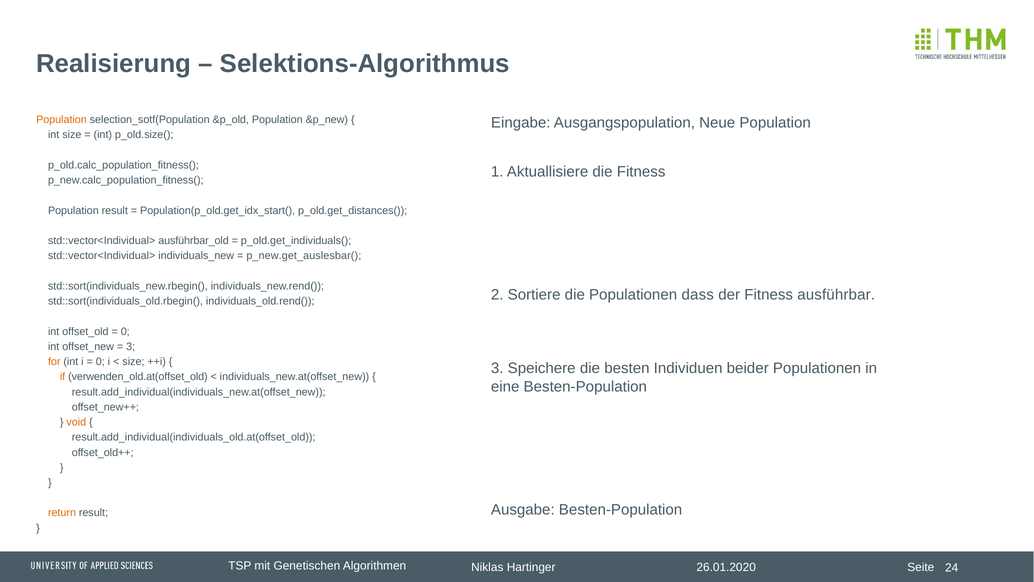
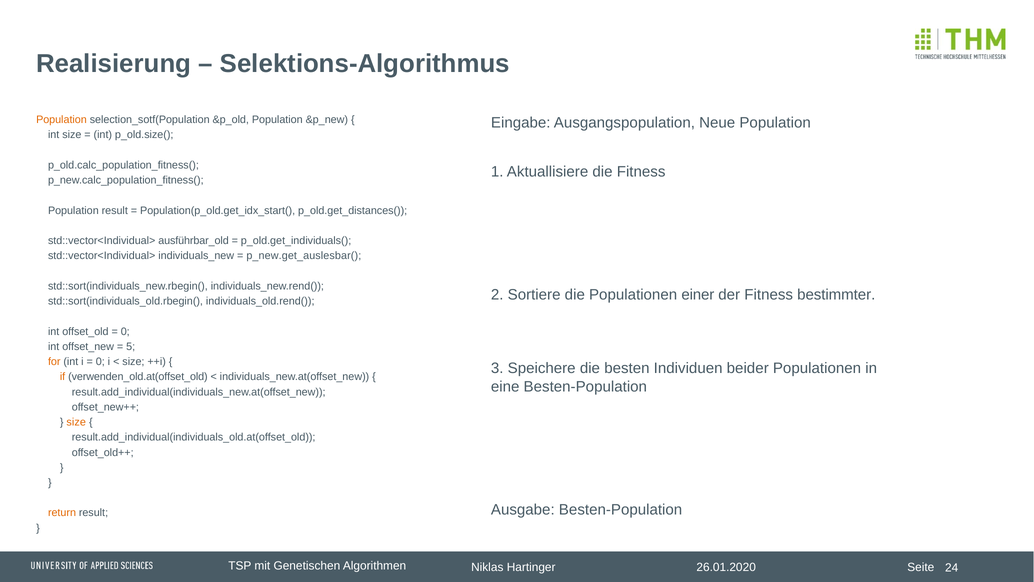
dass: dass -> einer (698, 295)
ausführbar: ausführbar -> bestimmter (836, 295)
3: 3 -> 5 (131, 346)
void: void -> size (76, 422)
